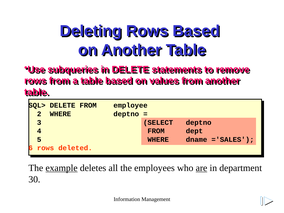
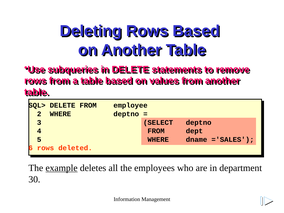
are underline: present -> none (201, 168)
